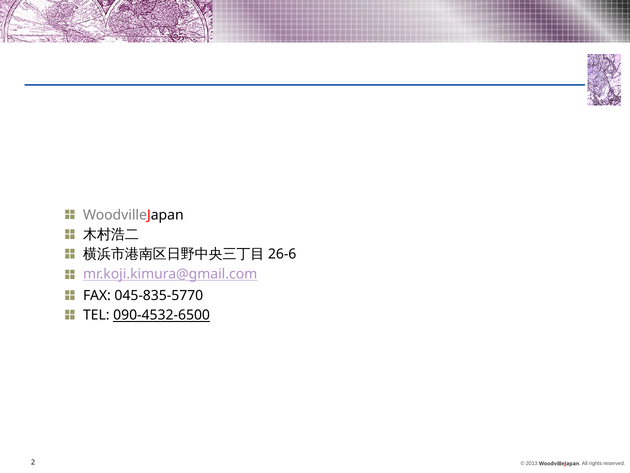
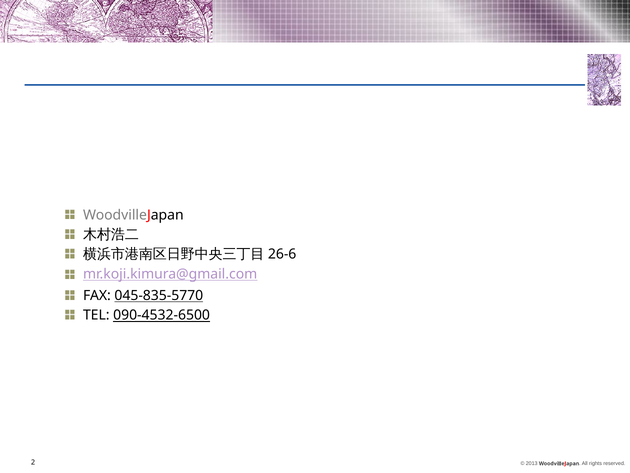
045-835-5770 underline: none -> present (159, 295)
